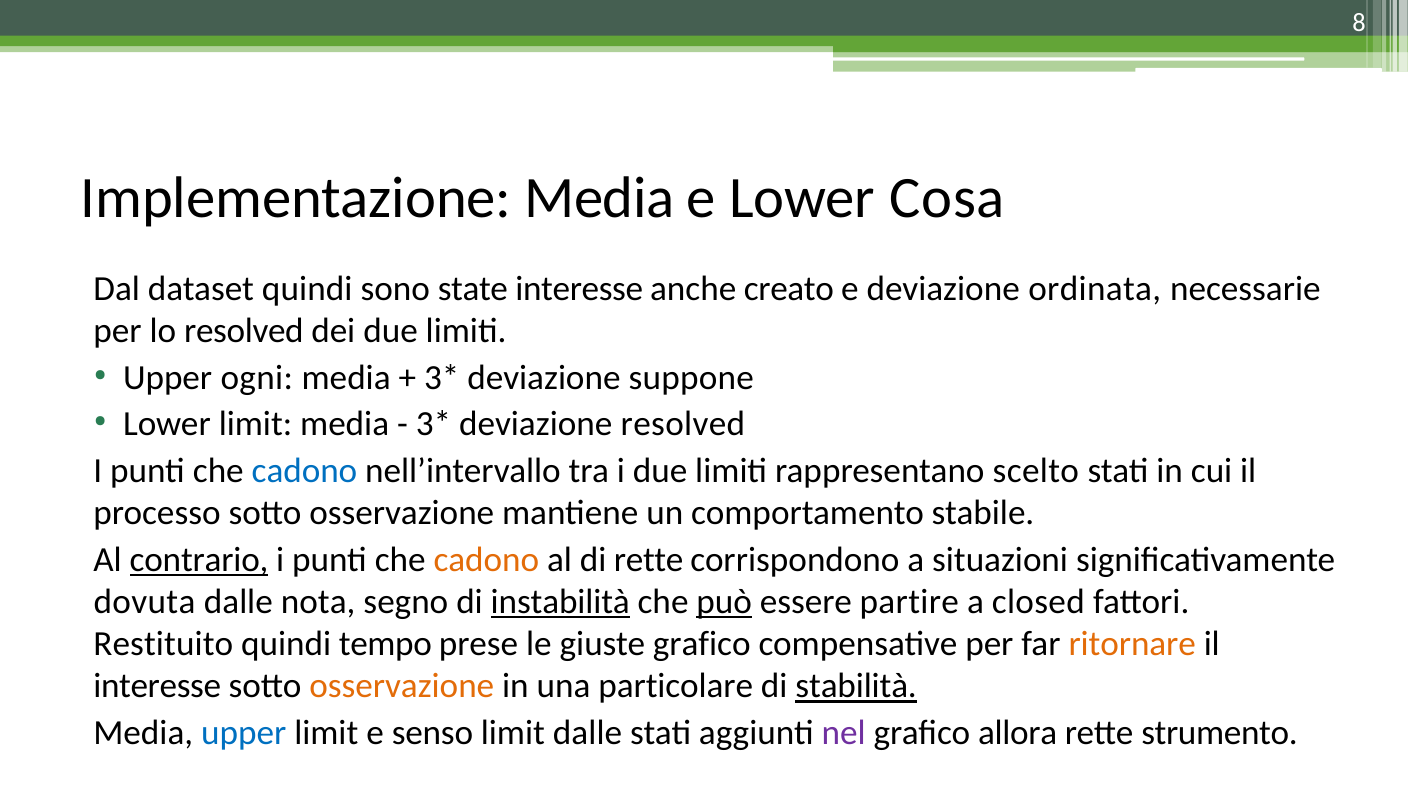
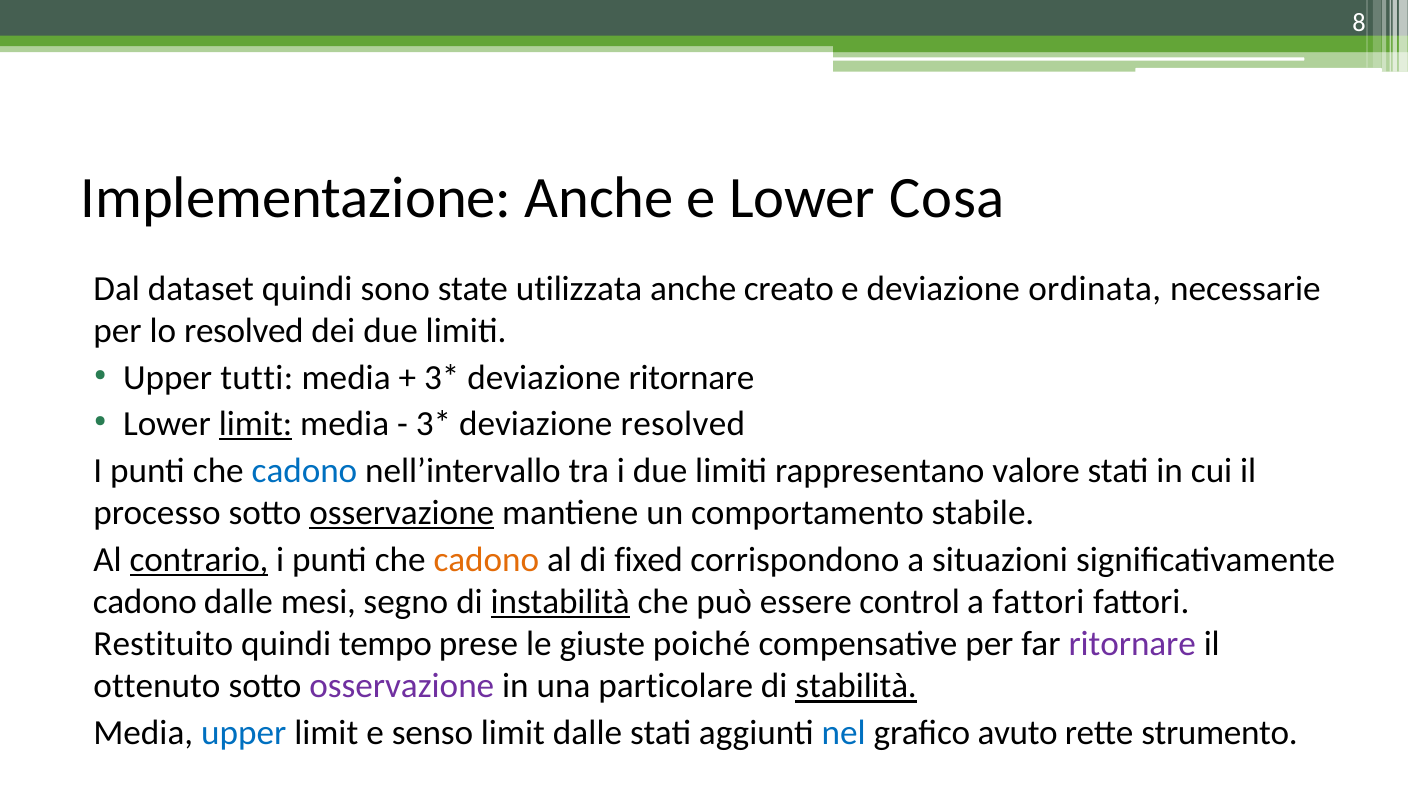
Implementazione Media: Media -> Anche (599, 198)
state interesse: interesse -> utilizzata (579, 289)
ogni: ogni -> tutti (257, 377)
deviazione suppone: suppone -> ritornare (692, 377)
limit underline: none -> present (255, 424)
scelto: scelto -> valore (1036, 471)
osservazione underline: none -> present (402, 513)
di rette: rette -> fixed (649, 560)
dovuta: dovuta -> cadono (145, 602)
nota: nota -> mesi (318, 602)
può underline: present -> none (724, 602)
partire: partire -> control (910, 602)
a closed: closed -> fattori (1038, 602)
giuste grafico: grafico -> poiché (702, 644)
ritornare colour: orange -> purple (1132, 644)
interesse: interesse -> ottenuto (157, 686)
osservazione colour: orange -> purple (402, 686)
nel colour: purple -> blue (844, 733)
allora: allora -> avuto (1018, 733)
